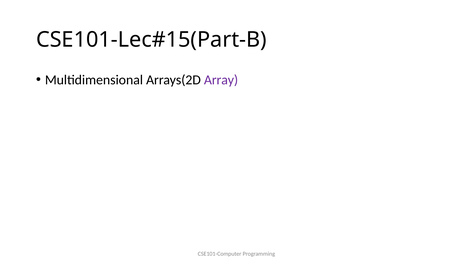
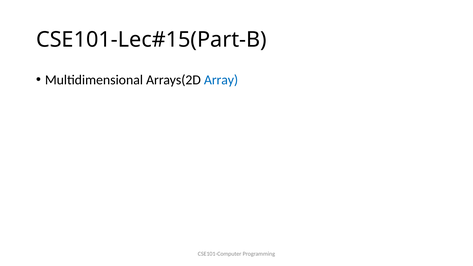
Array colour: purple -> blue (221, 80)
